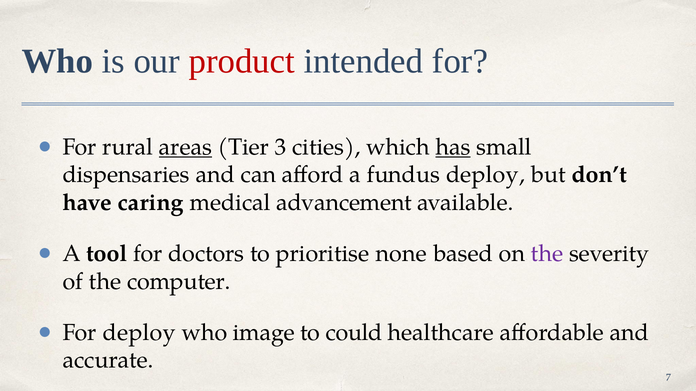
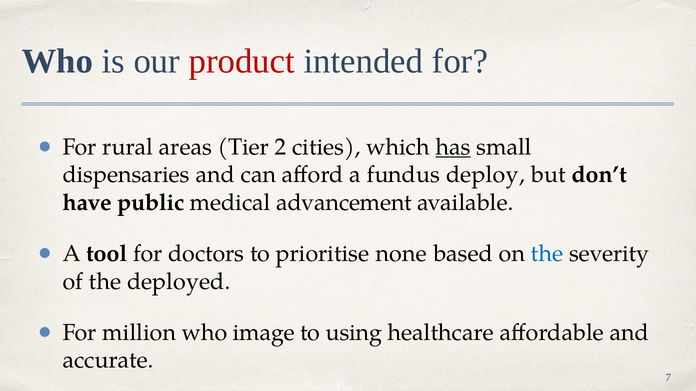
areas underline: present -> none (185, 147)
3: 3 -> 2 (281, 147)
caring: caring -> public (151, 203)
the colour: purple -> blue (547, 254)
computer: computer -> deployed (179, 282)
For deploy: deploy -> million (139, 333)
could: could -> using (354, 333)
